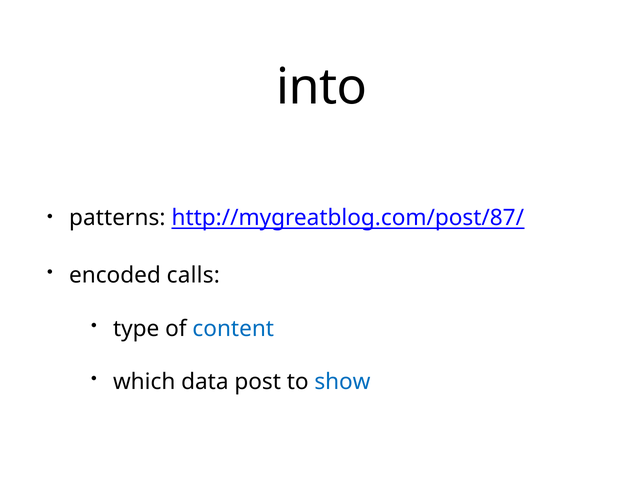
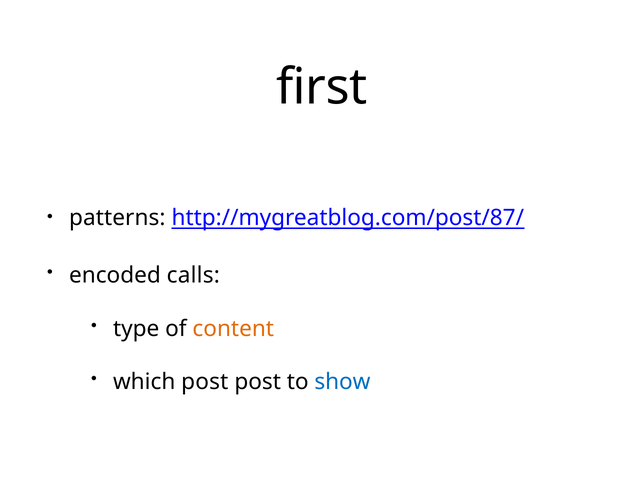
into: into -> first (322, 87)
content colour: blue -> orange (233, 329)
which data: data -> post (205, 382)
